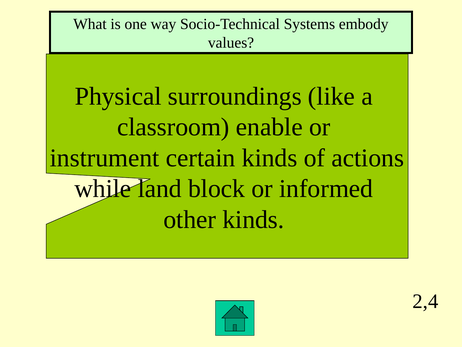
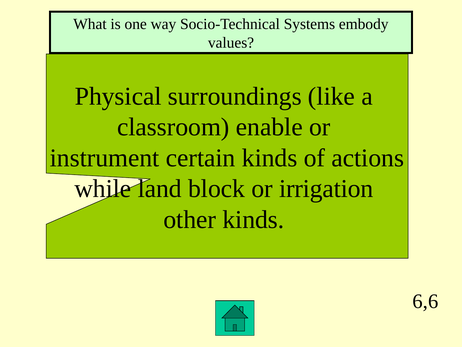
informed: informed -> irrigation (326, 188)
2,4: 2,4 -> 6,6 (425, 301)
